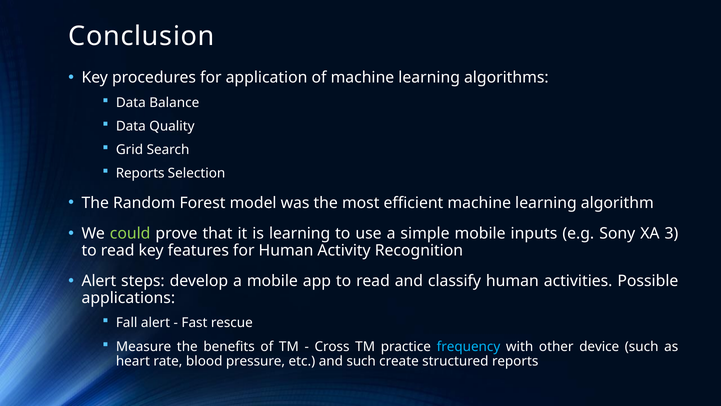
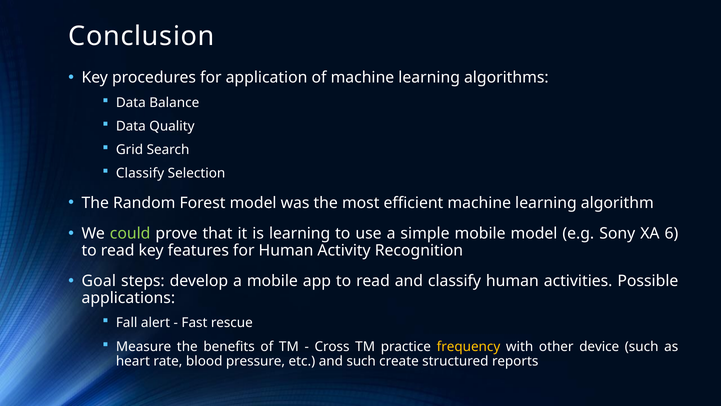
Reports: Reports -> Classify (140, 173)
mobile inputs: inputs -> model (534, 233)
3: 3 -> 6 (671, 233)
Alert: Alert -> Goal (99, 281)
frequency colour: light blue -> yellow (468, 346)
